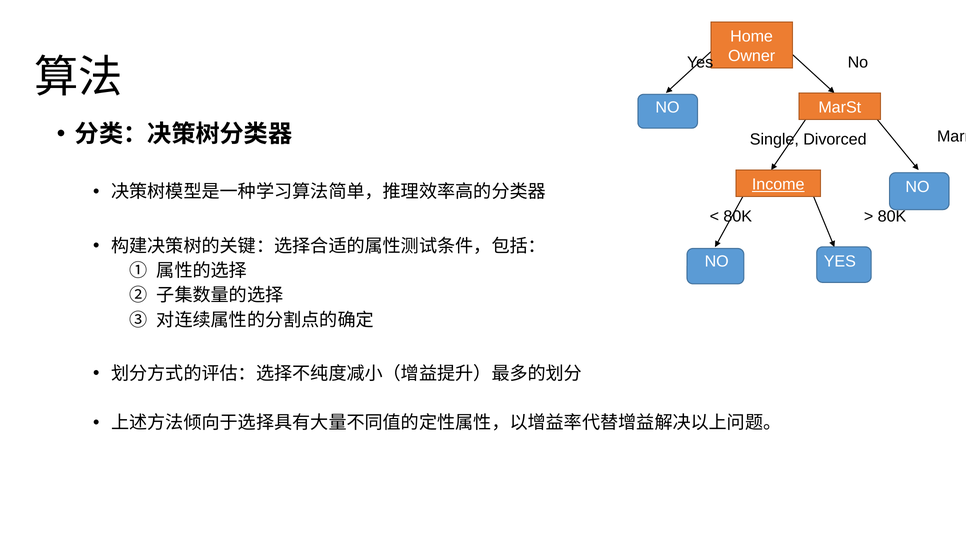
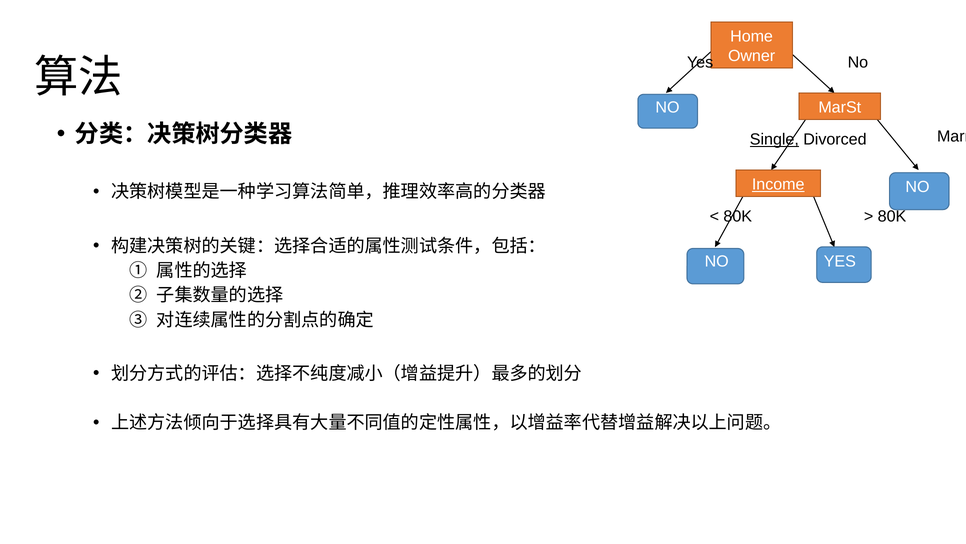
Single underline: none -> present (774, 139)
